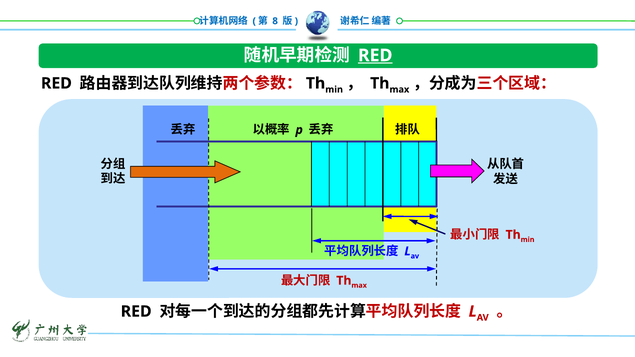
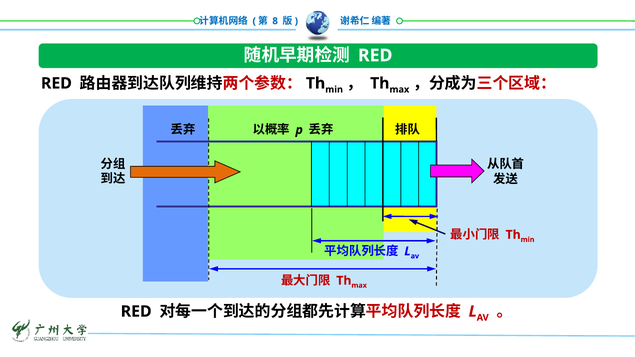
RED underline: present -> none (375, 55)
